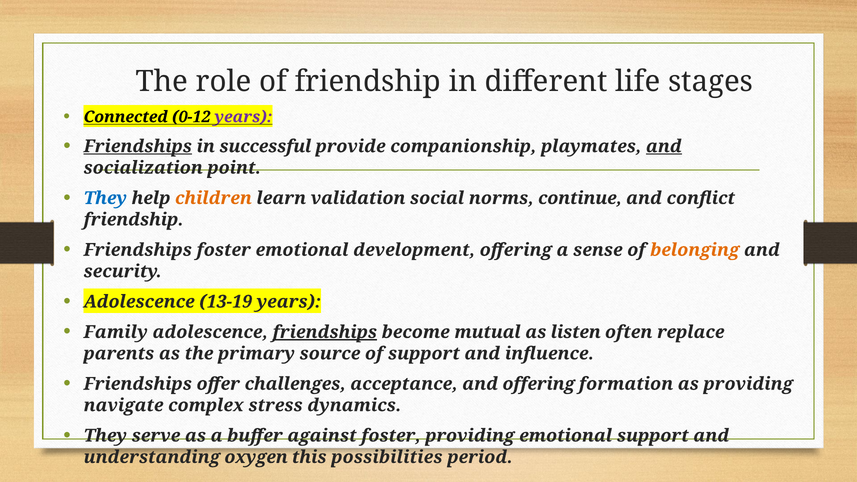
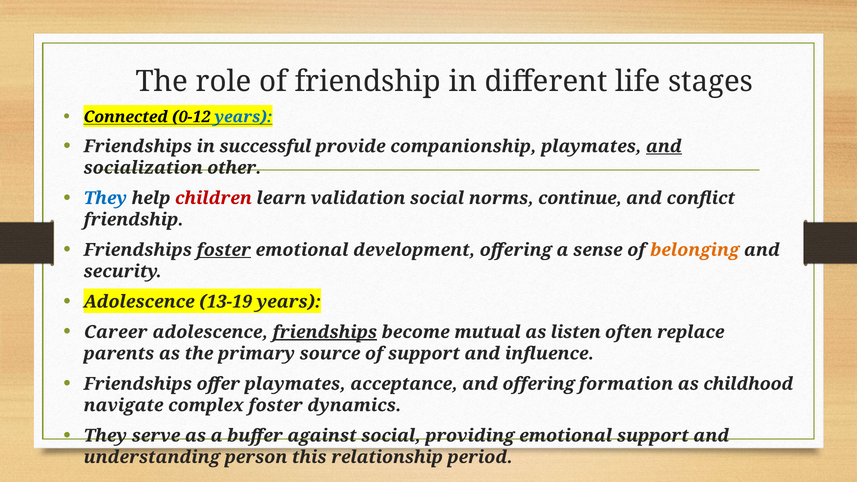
years colour: purple -> blue (244, 117)
Friendships underline: present -> none (138, 146)
point: point -> other (234, 168)
children colour: orange -> red (213, 198)
foster underline: none -> present (224, 250)
Family: Family -> Career (116, 332)
offer challenges: challenges -> playmates (295, 384)
as providing: providing -> childhood (748, 384)
complex stress: stress -> foster (276, 405)
against foster: foster -> social (391, 436)
oxygen: oxygen -> person (256, 457)
possibilities: possibilities -> relationship (387, 457)
